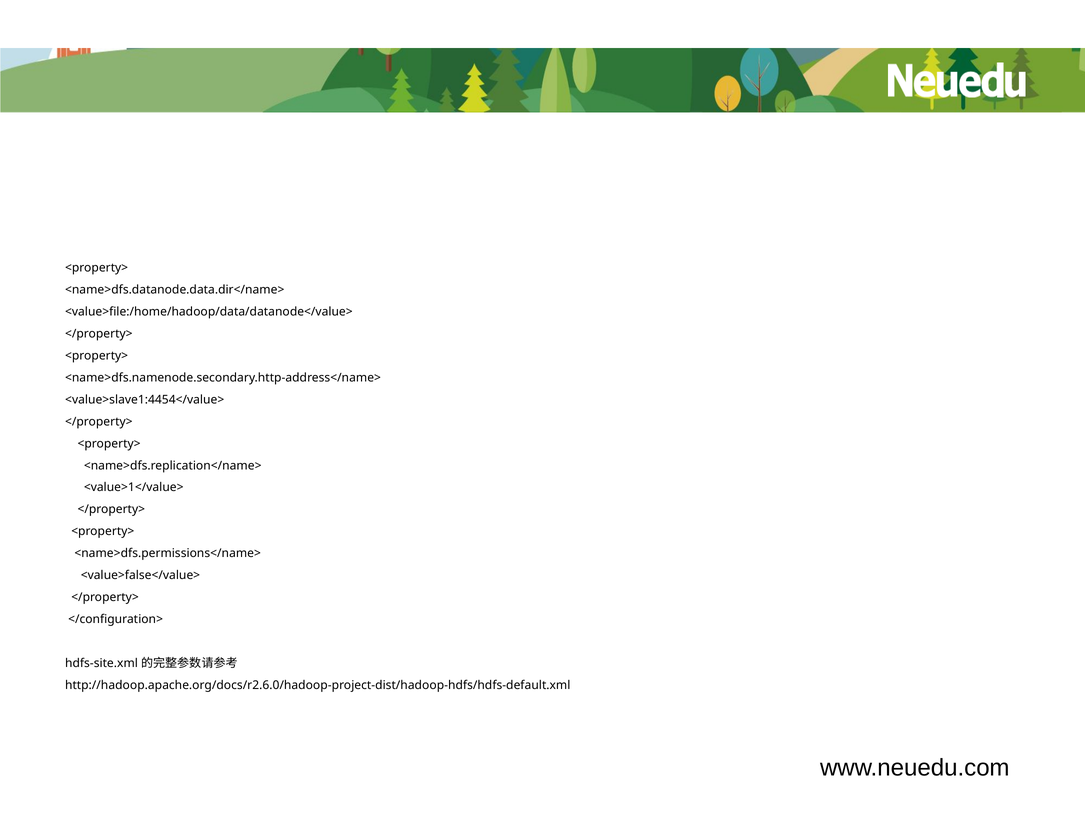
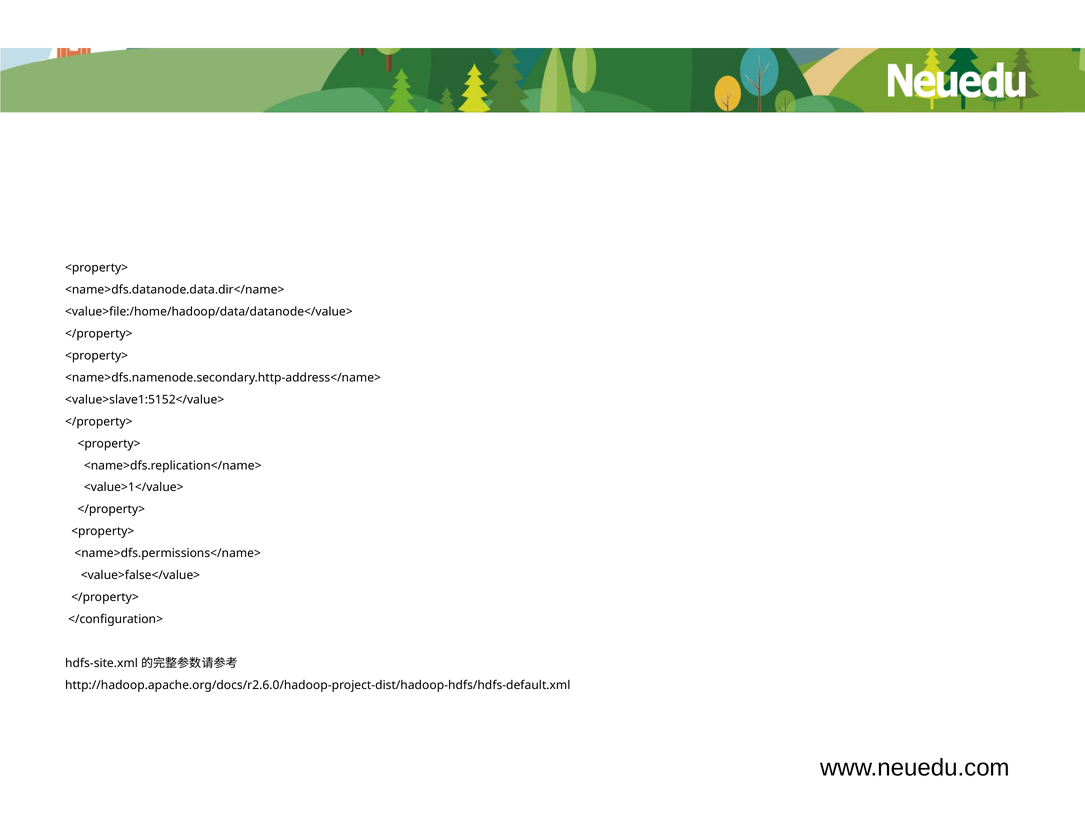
<value>slave1:4454</value>: <value>slave1:4454</value> -> <value>slave1:5152</value> (145, 400)
